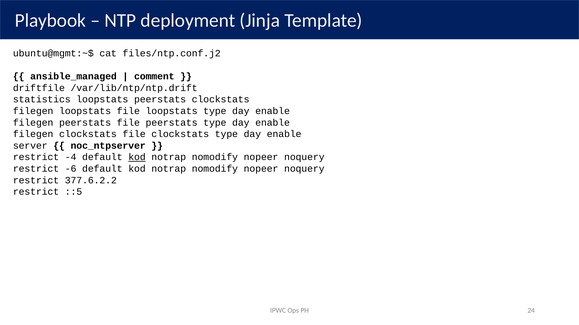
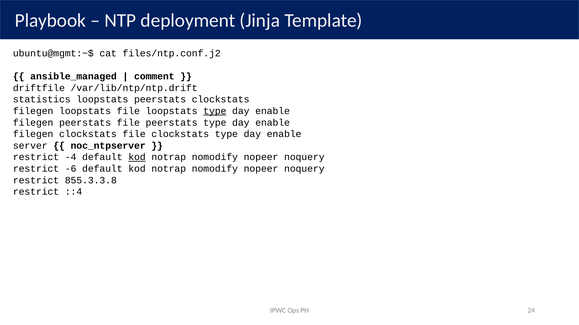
type underline: none -> present (215, 111)
377.6.2.2: 377.6.2.2 -> 855.3.3.8 (91, 181)
::5: ::5 -> ::4 (74, 192)
